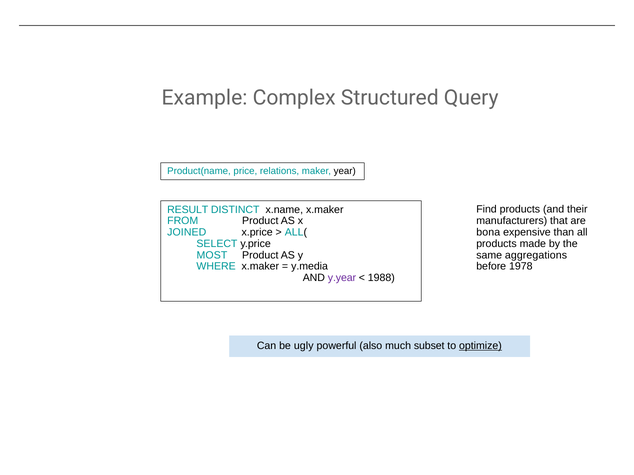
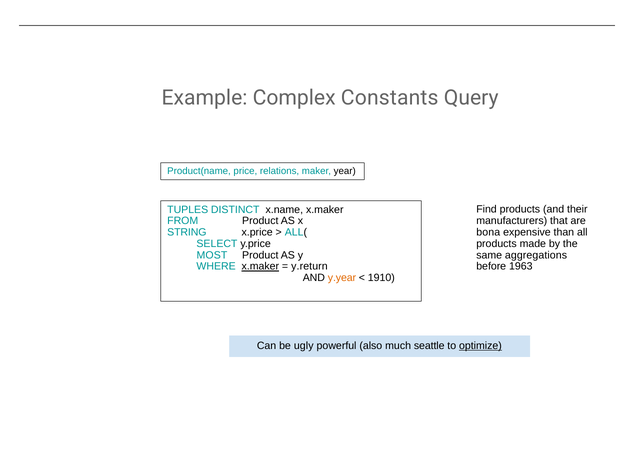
Structured: Structured -> Constants (390, 98)
RESULT: RESULT -> TUPLES (188, 210)
JOINED: JOINED -> STRING (187, 233)
1978: 1978 -> 1963 (521, 267)
x.maker underline: none -> present (260, 267)
y.media: y.media -> y.return (309, 267)
y.year colour: purple -> orange (342, 278)
1988: 1988 -> 1910 (381, 278)
subset: subset -> seattle (429, 346)
